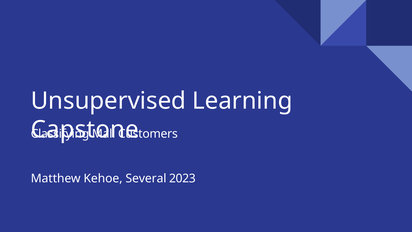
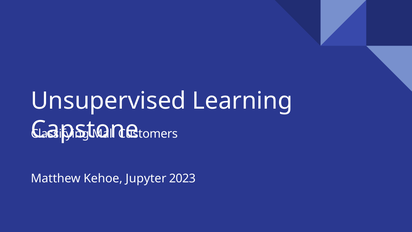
Several: Several -> Jupyter (146, 178)
